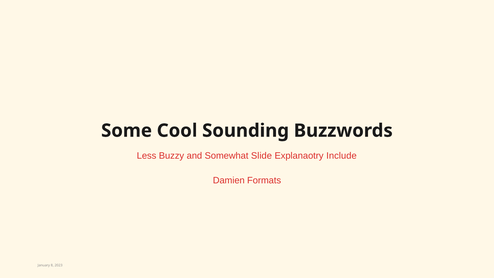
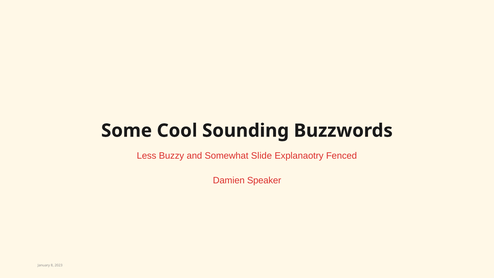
Include: Include -> Fenced (342, 156)
Formats: Formats -> Speaker (264, 180)
